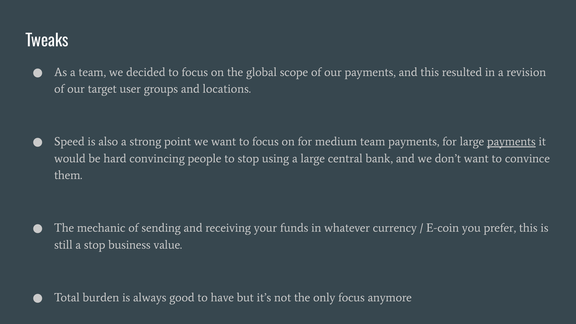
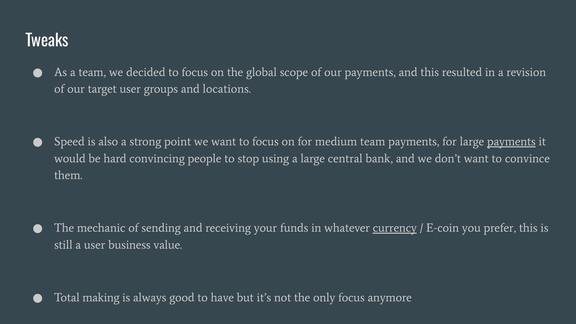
currency underline: none -> present (395, 228)
a stop: stop -> user (95, 245)
burden: burden -> making (101, 298)
